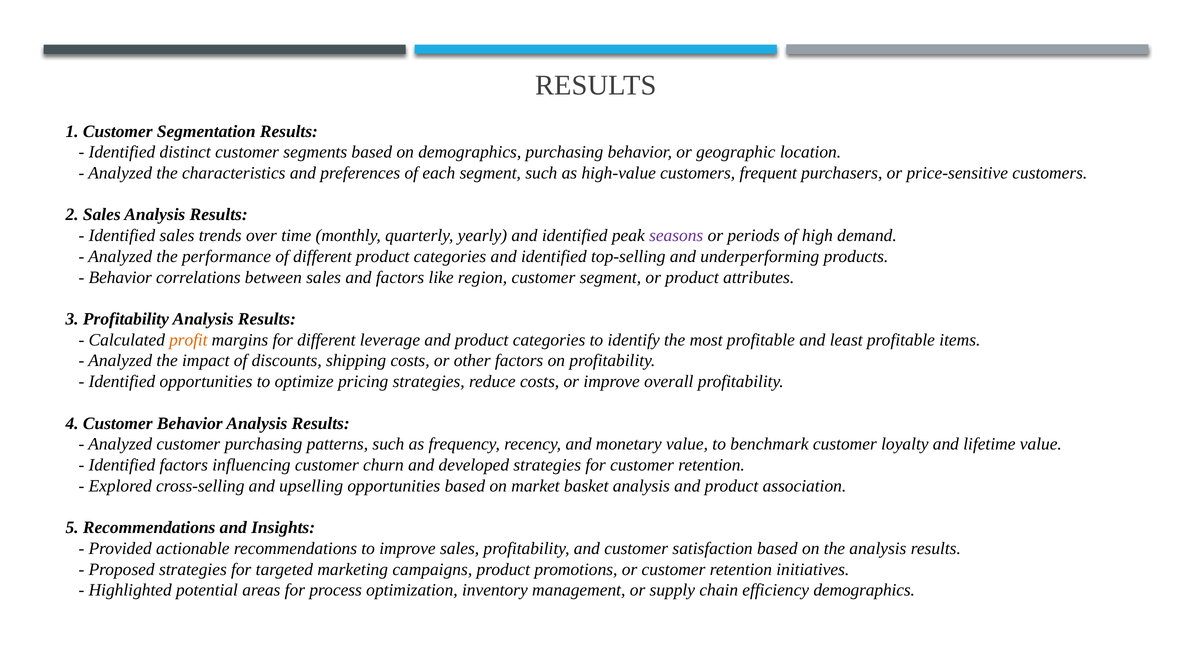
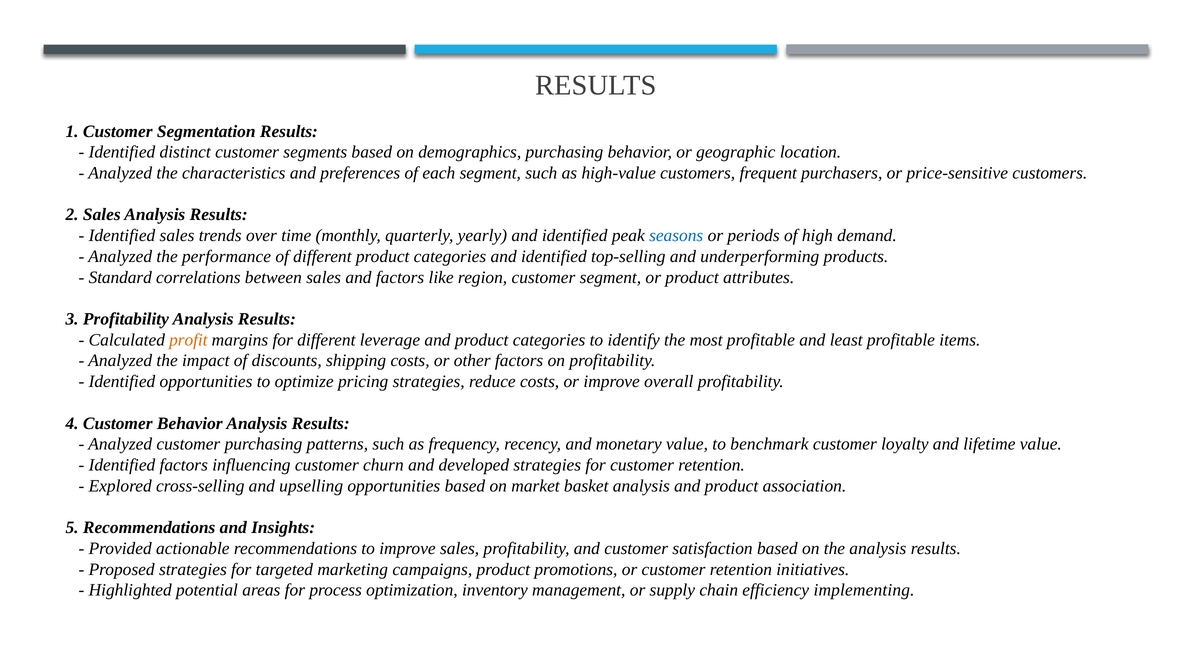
seasons colour: purple -> blue (676, 236)
Behavior: Behavior -> Standard (120, 277)
efficiency demographics: demographics -> implementing (864, 591)
